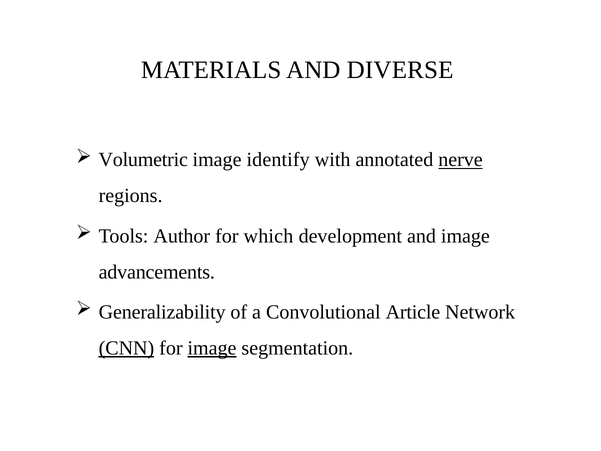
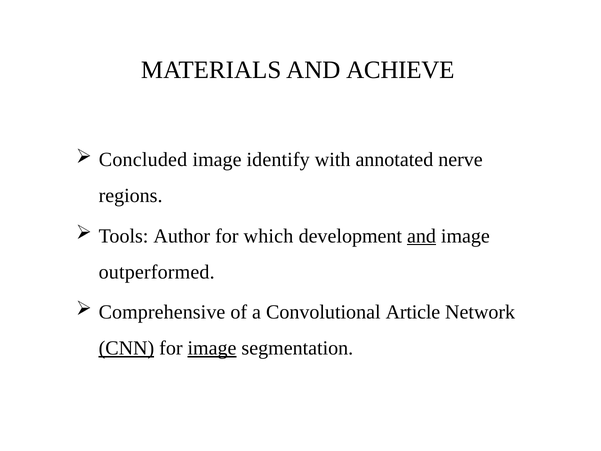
DIVERSE: DIVERSE -> ACHIEVE (400, 70)
Volumetric: Volumetric -> Concluded (143, 160)
nerve underline: present -> none (461, 160)
and underline: none -> present (422, 236)
advancements: advancements -> outperformed (157, 272)
Generalizability: Generalizability -> Comprehensive (162, 312)
